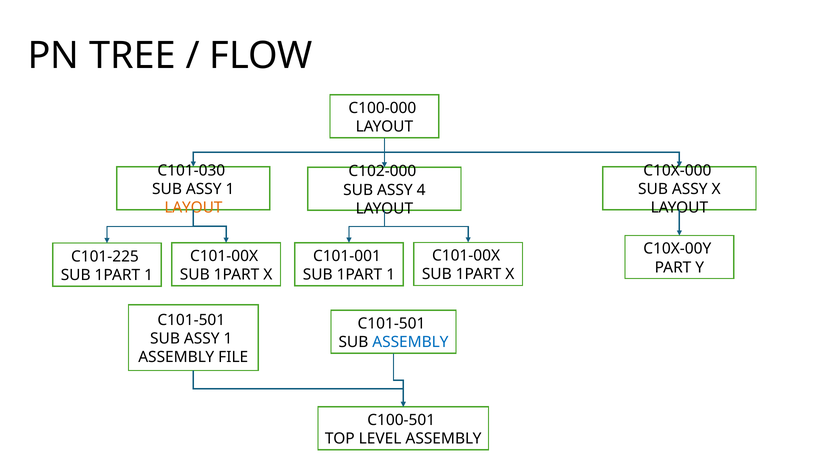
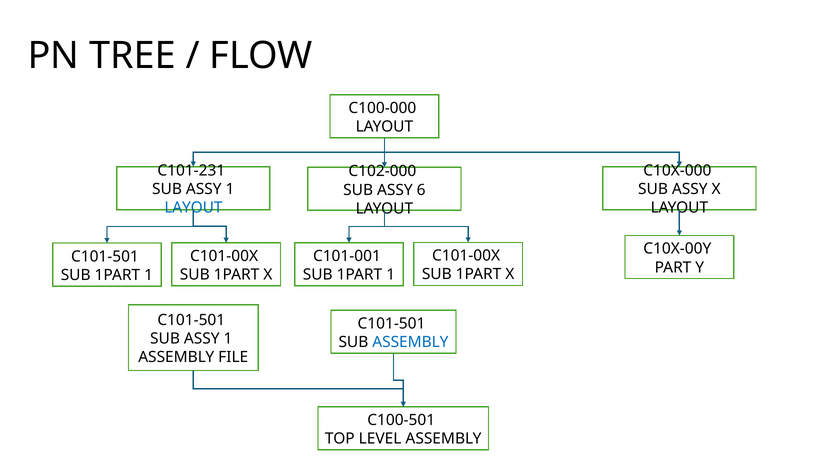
C101-030: C101-030 -> C101-231 (191, 171)
4: 4 -> 6 (421, 190)
LAYOUT colour: orange -> blue (193, 208)
C101-225: C101-225 -> C101-501 (105, 256)
